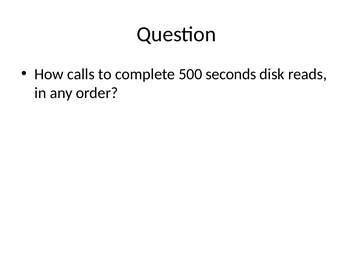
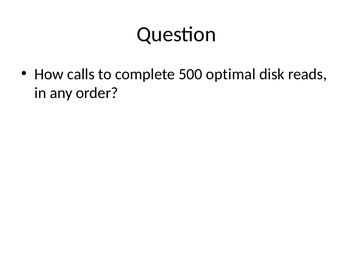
seconds: seconds -> optimal (231, 74)
